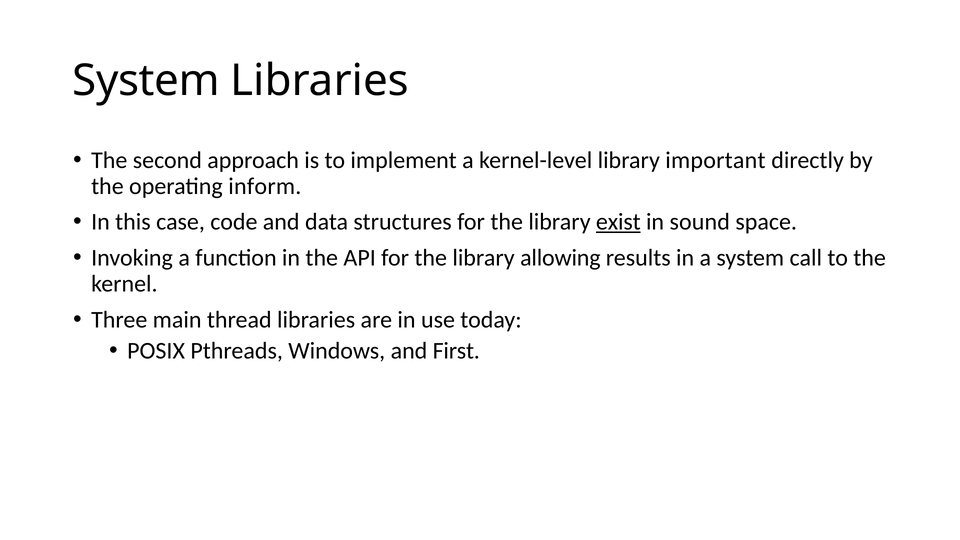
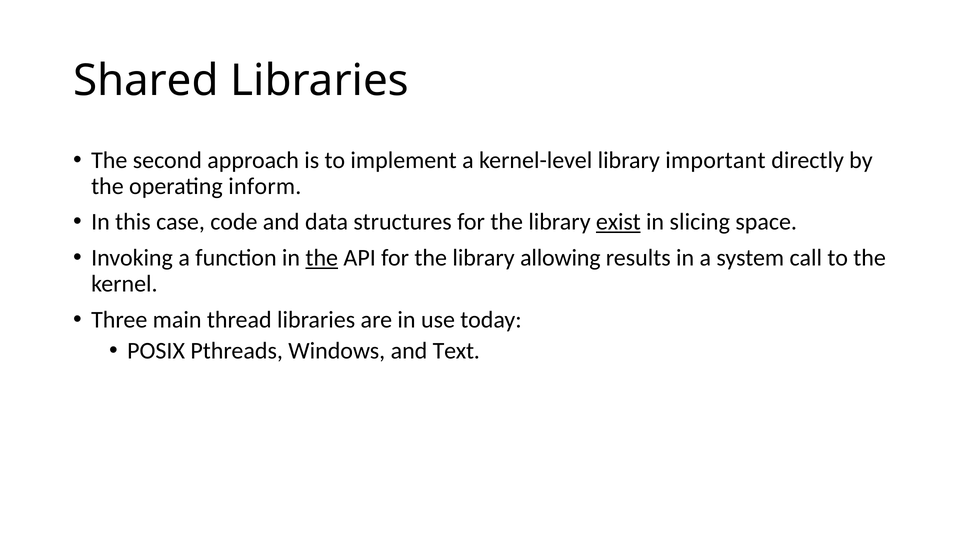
System: System -> Shared (146, 81)
sound: sound -> slicing (700, 222)
the underline: none -> present (322, 258)
First: First -> Text (456, 351)
